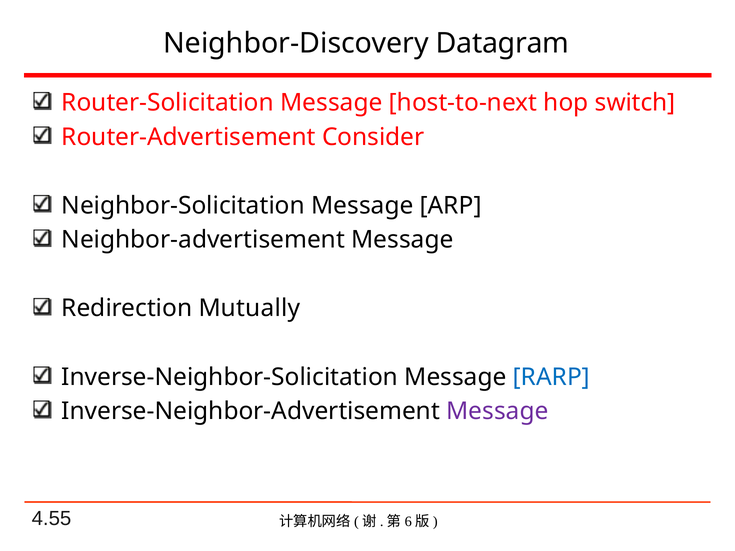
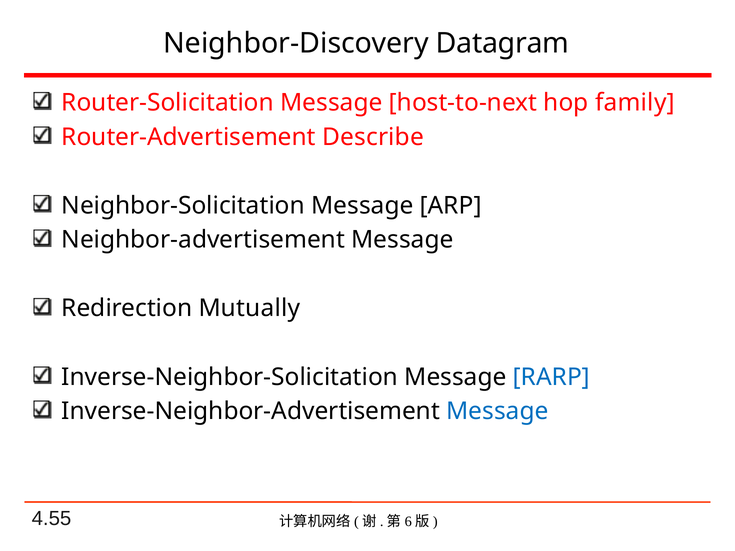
switch: switch -> family (635, 103)
Consider: Consider -> Describe (373, 137)
Message colour: purple -> blue (497, 411)
